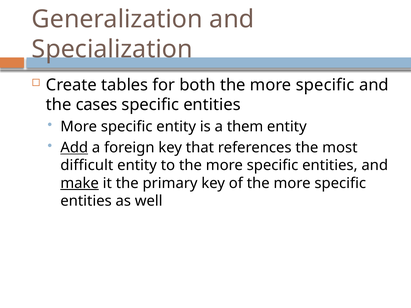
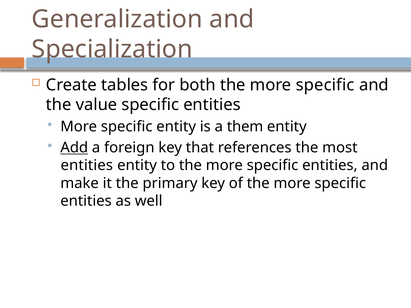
cases: cases -> value (97, 105)
difficult: difficult -> entities (87, 166)
make underline: present -> none (80, 183)
